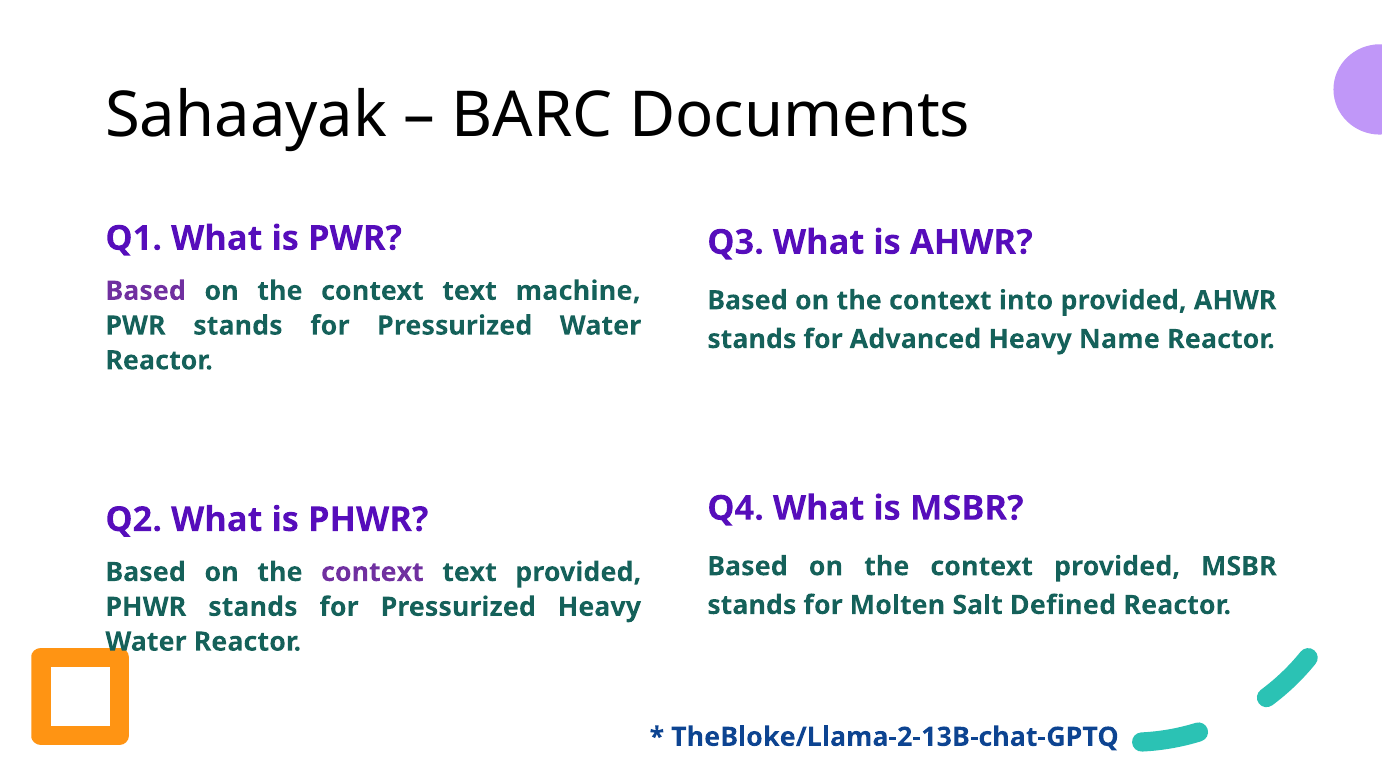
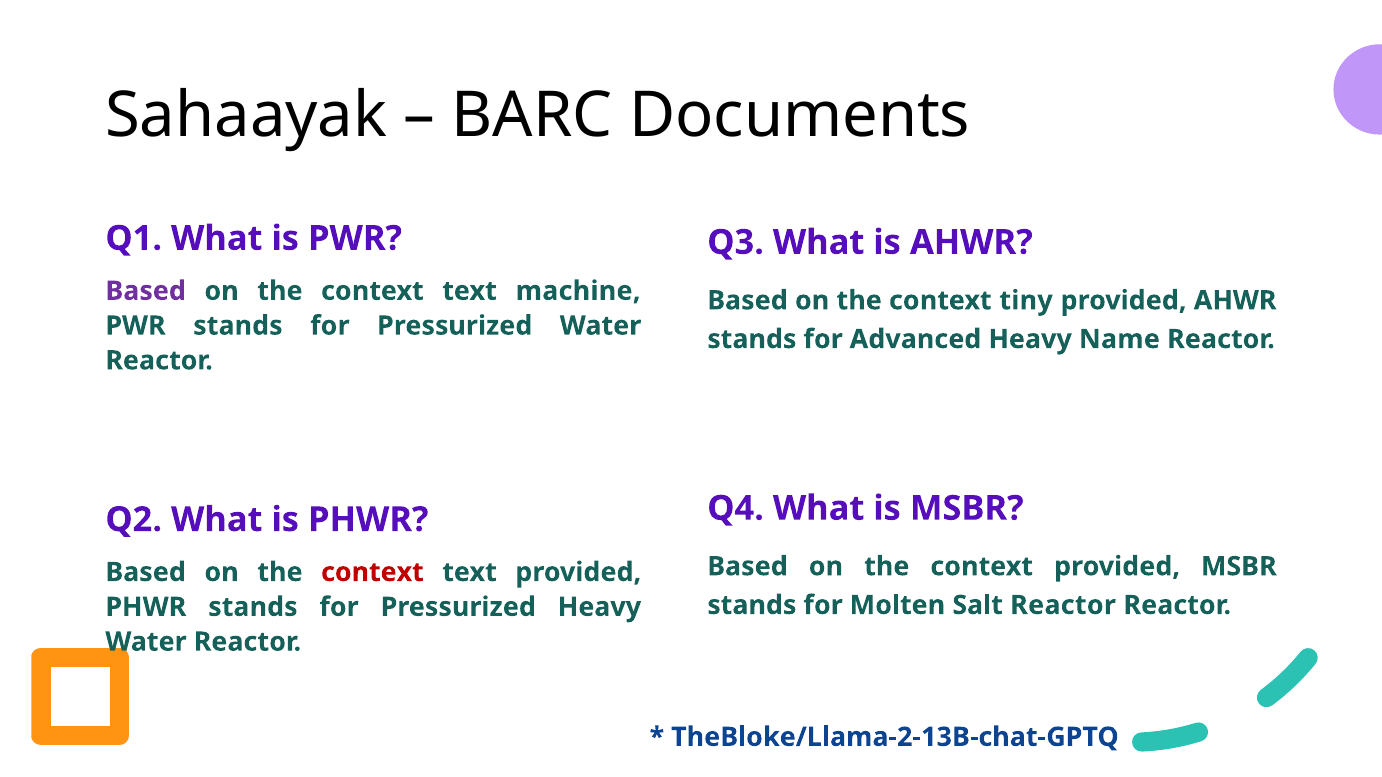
into: into -> tiny (1026, 301)
context colour: purple -> red (372, 572)
Salt Defined: Defined -> Reactor (1063, 605)
